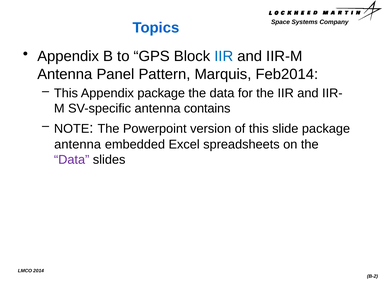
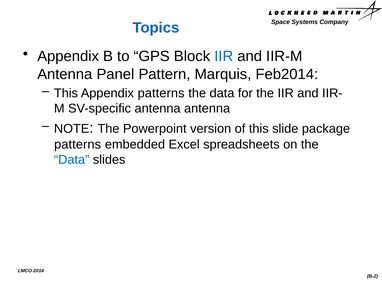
Appendix package: package -> patterns (161, 93)
antenna contains: contains -> antenna (207, 109)
antenna: antenna -> patterns (78, 145)
Data colour: purple -> blue (72, 160)
